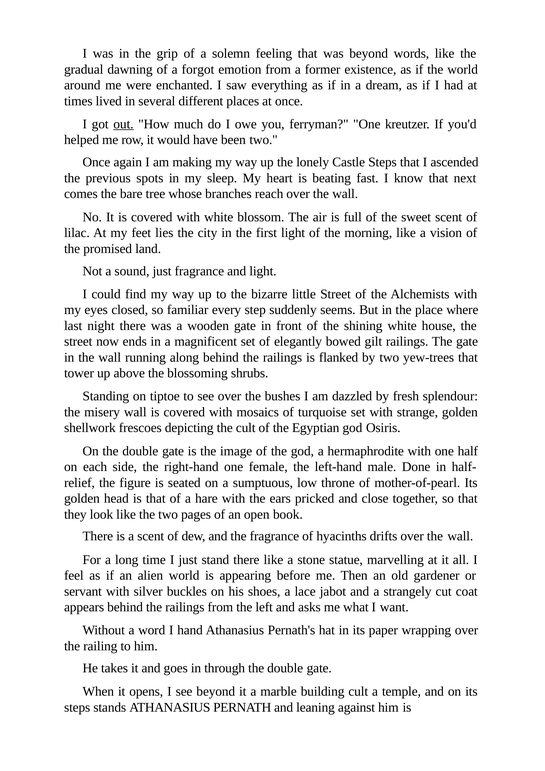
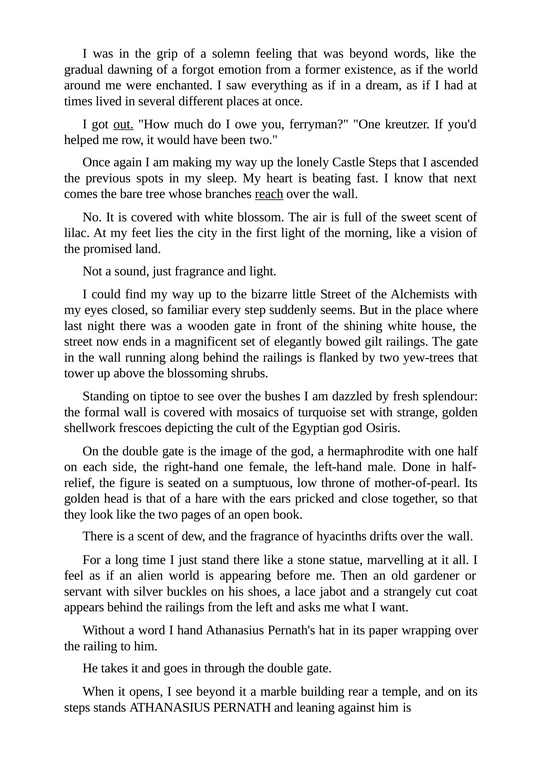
reach underline: none -> present (269, 194)
misery: misery -> formal (102, 412)
building cult: cult -> rear (358, 692)
